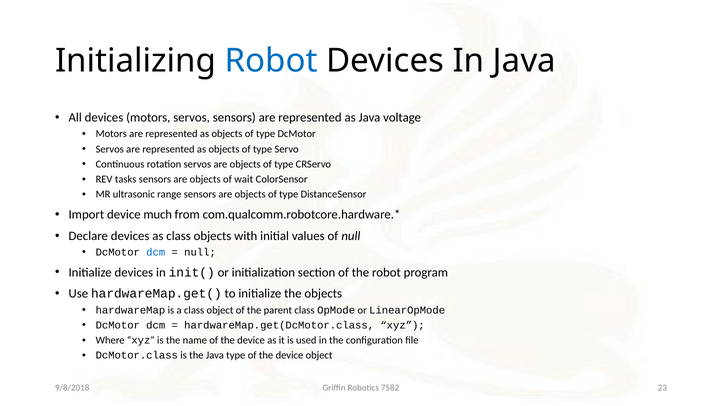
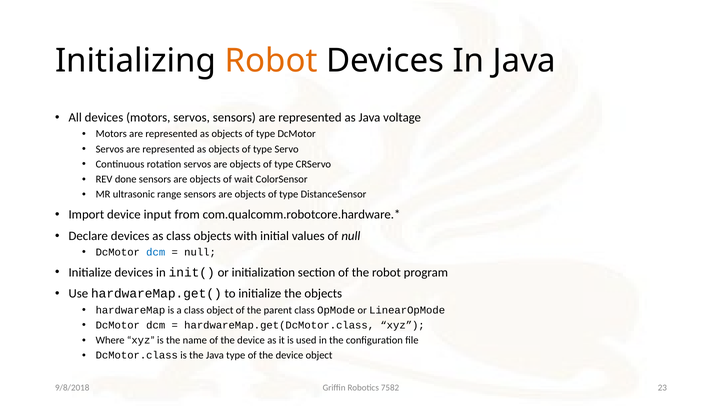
Robot colour: blue -> orange (271, 61)
tasks: tasks -> done (126, 179)
much: much -> input (158, 215)
